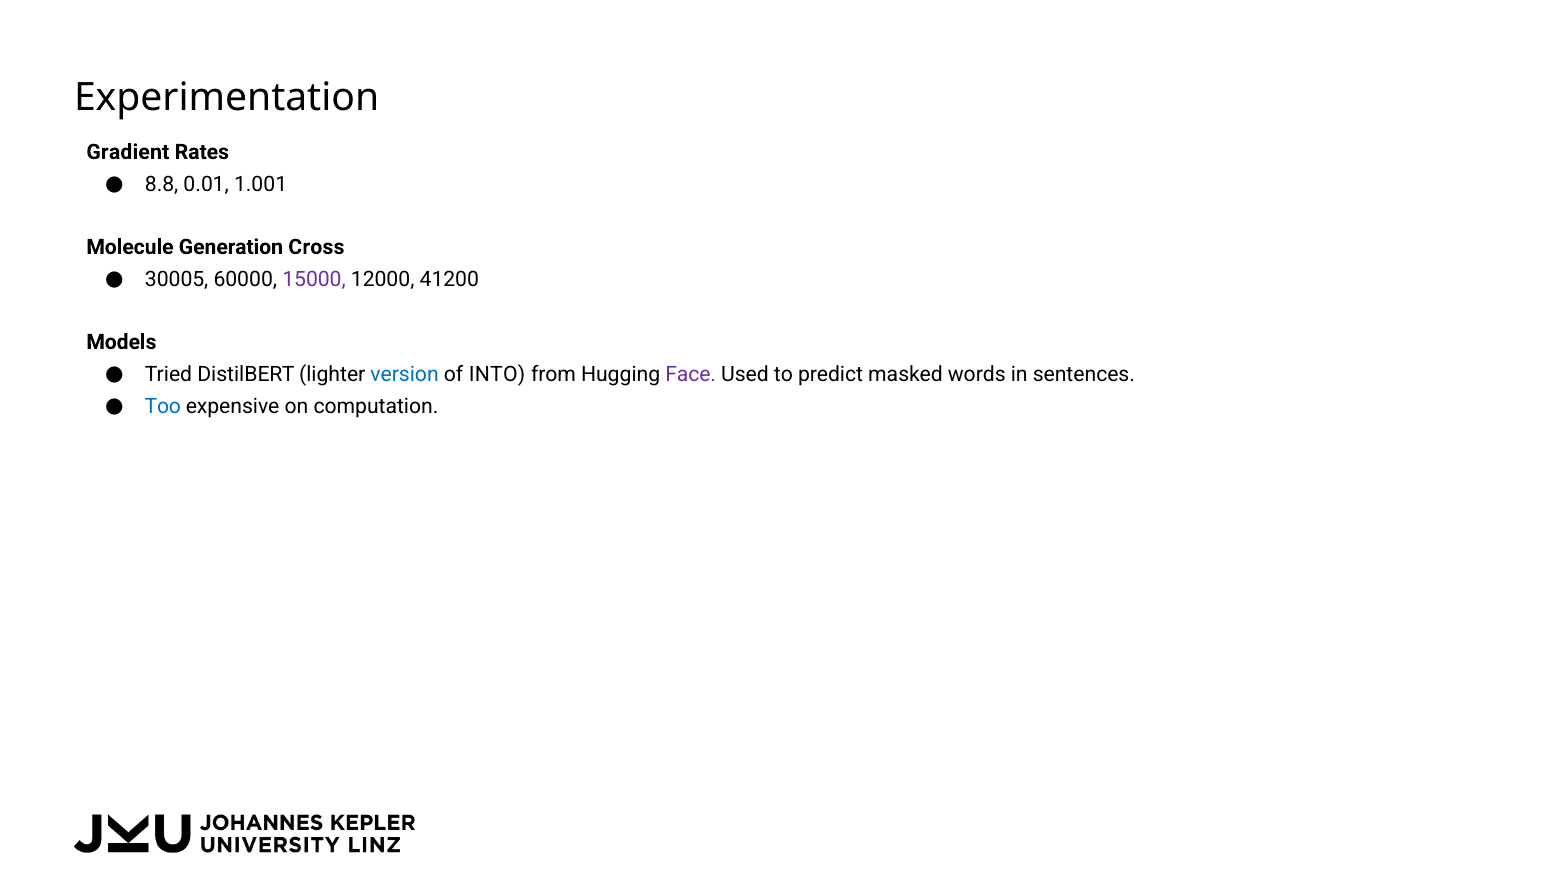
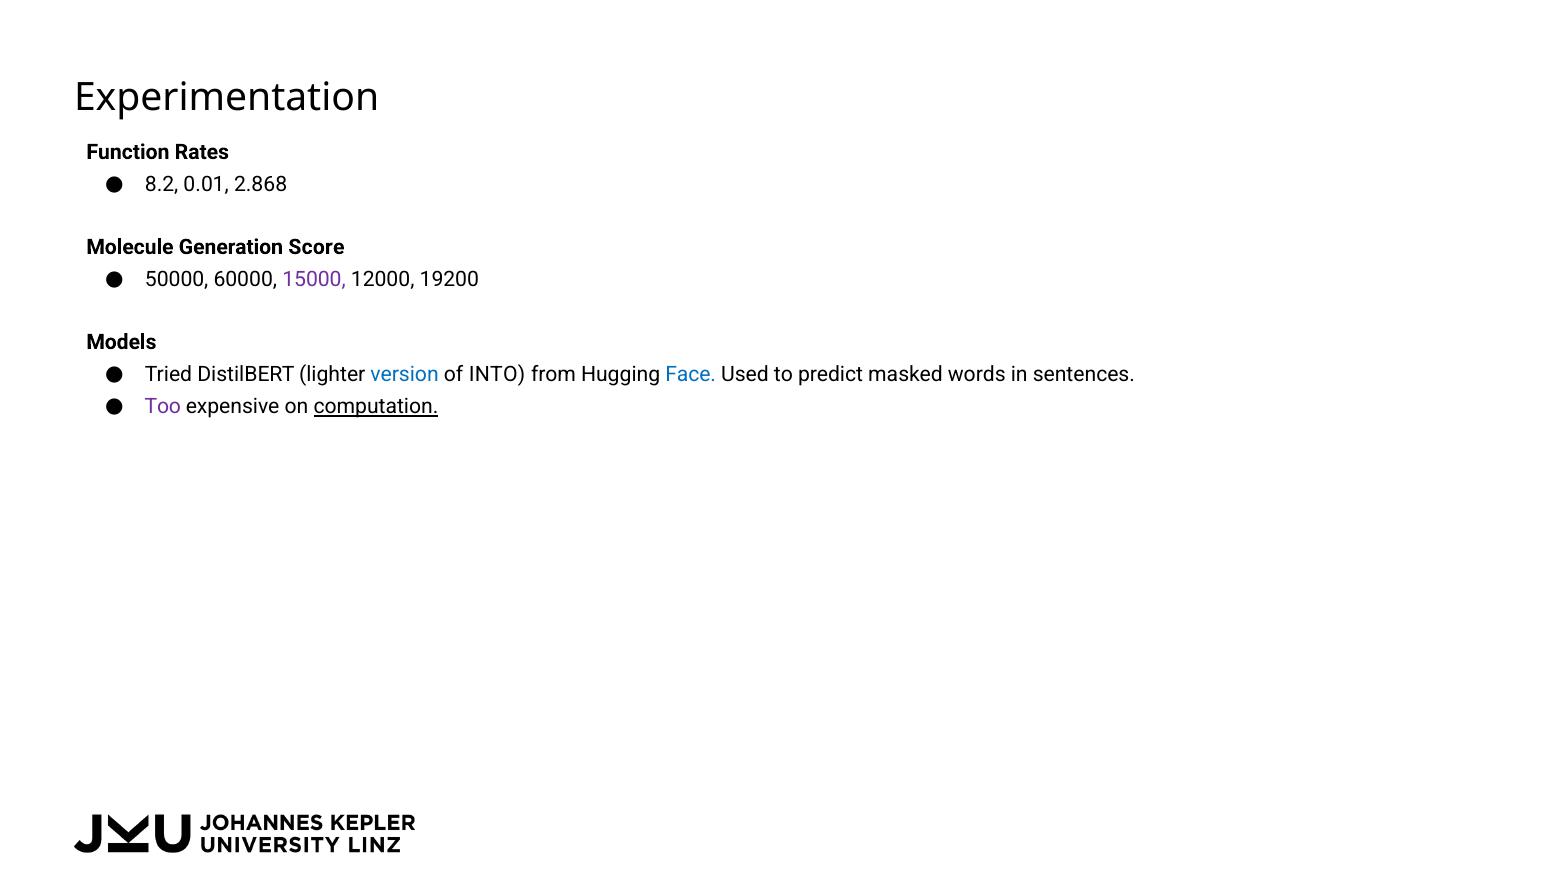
Gradient: Gradient -> Function (128, 152)
8.8: 8.8 -> 8.2 (162, 184)
1.001: 1.001 -> 2.868 (261, 184)
Cross: Cross -> Score (316, 247)
30005: 30005 -> 50000 (177, 280)
41200: 41200 -> 19200 (449, 280)
Face colour: purple -> blue (691, 375)
Too colour: blue -> purple (163, 407)
computation underline: none -> present (376, 407)
